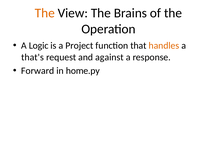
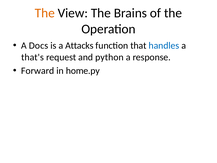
Logic: Logic -> Docs (39, 46)
Project: Project -> Attacks (79, 46)
handles colour: orange -> blue (164, 46)
against: against -> python (109, 57)
